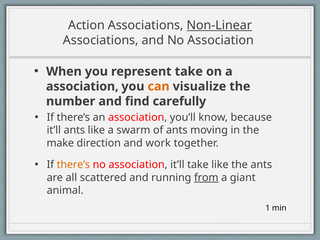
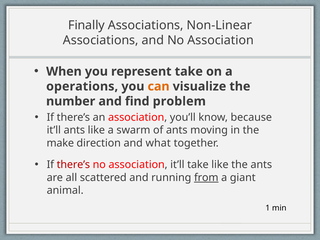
Action: Action -> Finally (86, 25)
Non-Linear underline: present -> none (219, 25)
association: association -> operations (82, 86)
carefully: carefully -> problem (179, 101)
work: work -> what (158, 143)
there’s colour: orange -> red (73, 165)
